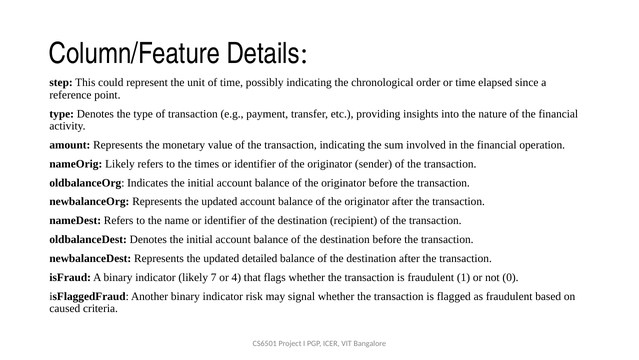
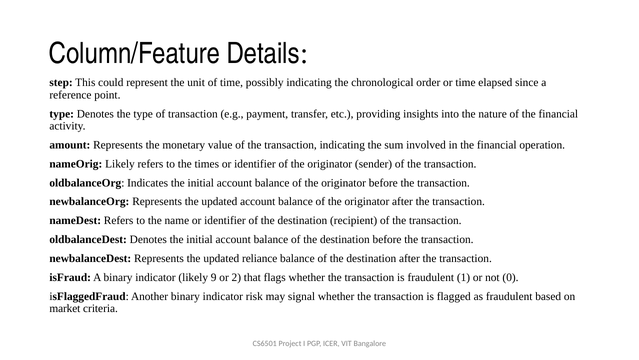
detailed: detailed -> reliance (260, 258)
7: 7 -> 9 (214, 277)
4: 4 -> 2 (236, 277)
caused: caused -> market (65, 308)
